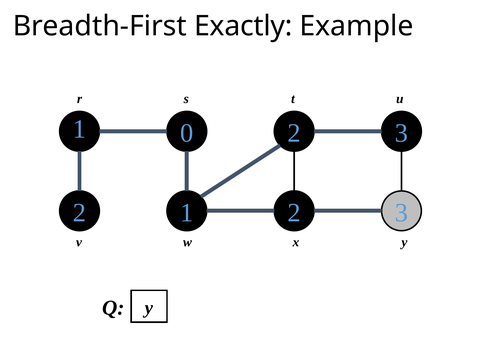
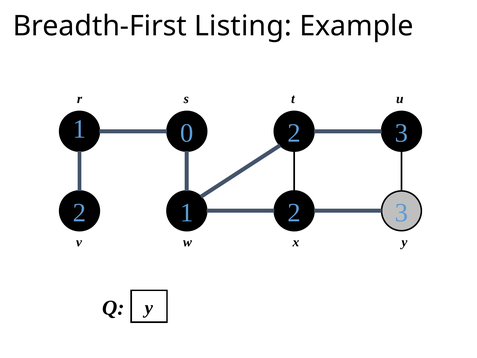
Exactly: Exactly -> Listing (243, 26)
